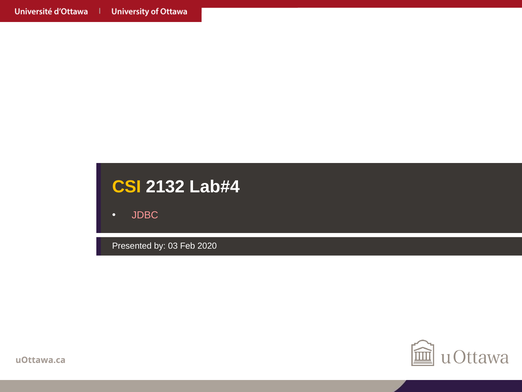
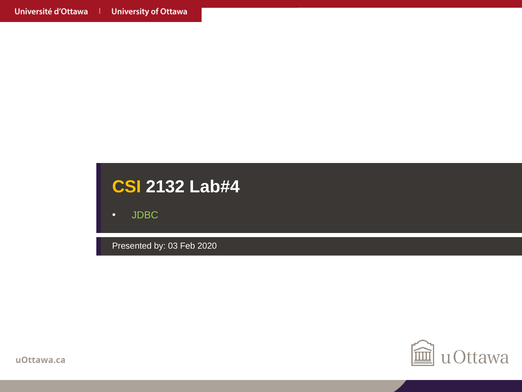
JDBC colour: pink -> light green (145, 215)
